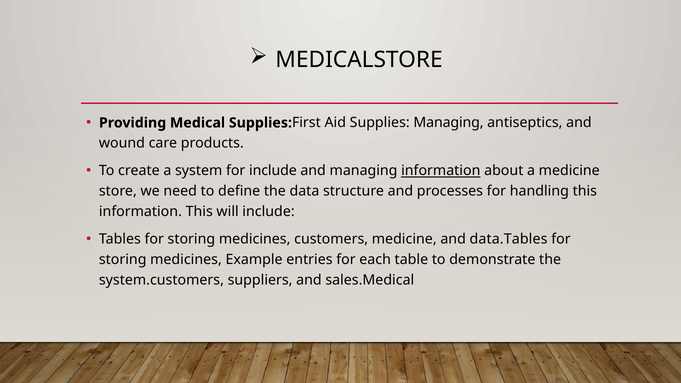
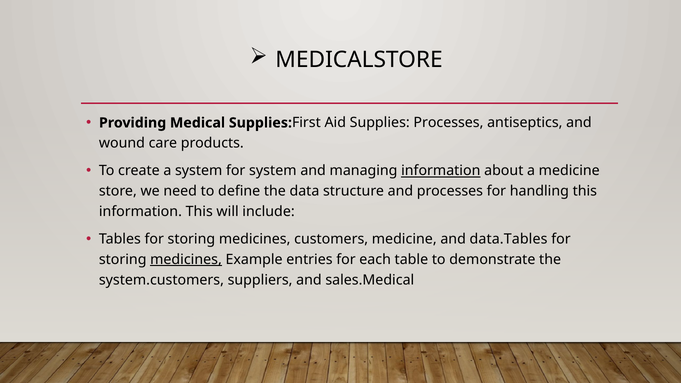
Supplies Managing: Managing -> Processes (448, 123)
for include: include -> system (273, 171)
medicines underline: none -> present (186, 260)
